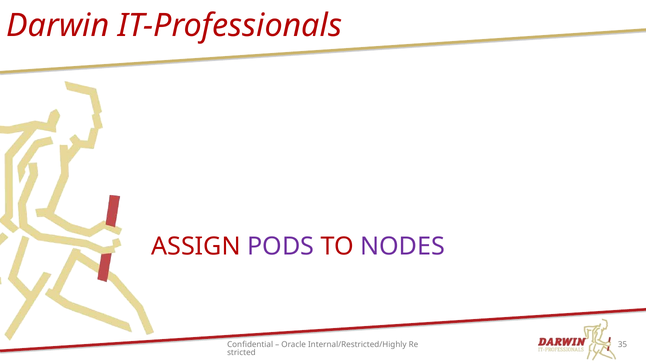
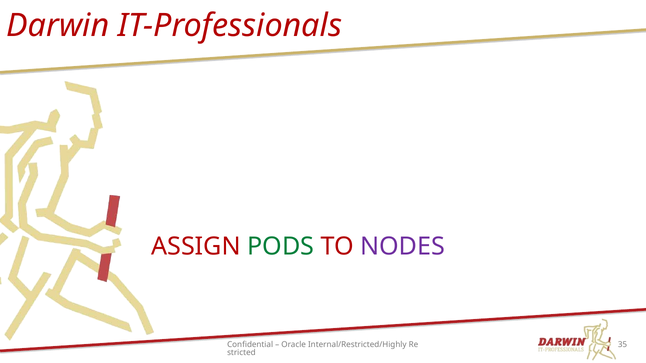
PODS colour: purple -> green (281, 247)
